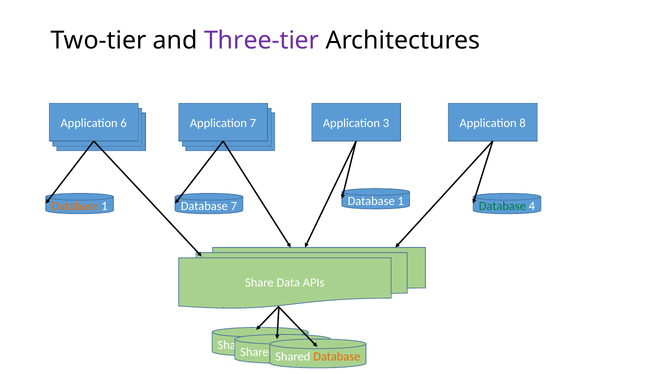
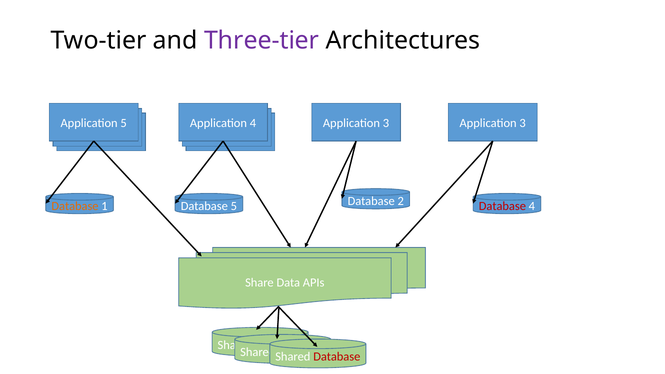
Application 6: 6 -> 5 (124, 123)
Application 7: 7 -> 4 (253, 123)
8: 8 -> 3 (523, 123)
1: 1 -> 2 (401, 201)
Database 7: 7 -> 5 (234, 206)
Database colour: green -> red (502, 206)
Database colour: orange -> red (337, 357)
